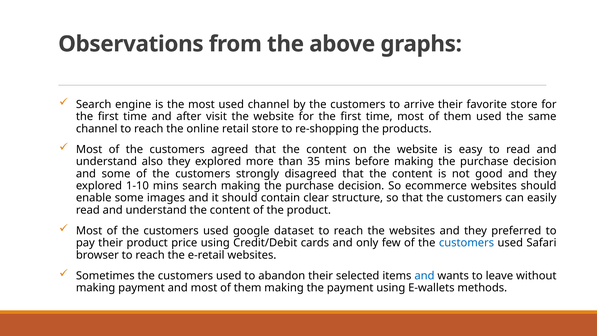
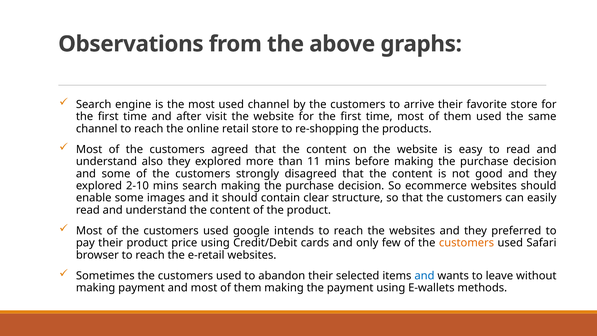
35: 35 -> 11 (314, 161)
1-10: 1-10 -> 2-10 (137, 186)
dataset: dataset -> intends (294, 231)
customers colour: blue -> orange (467, 243)
